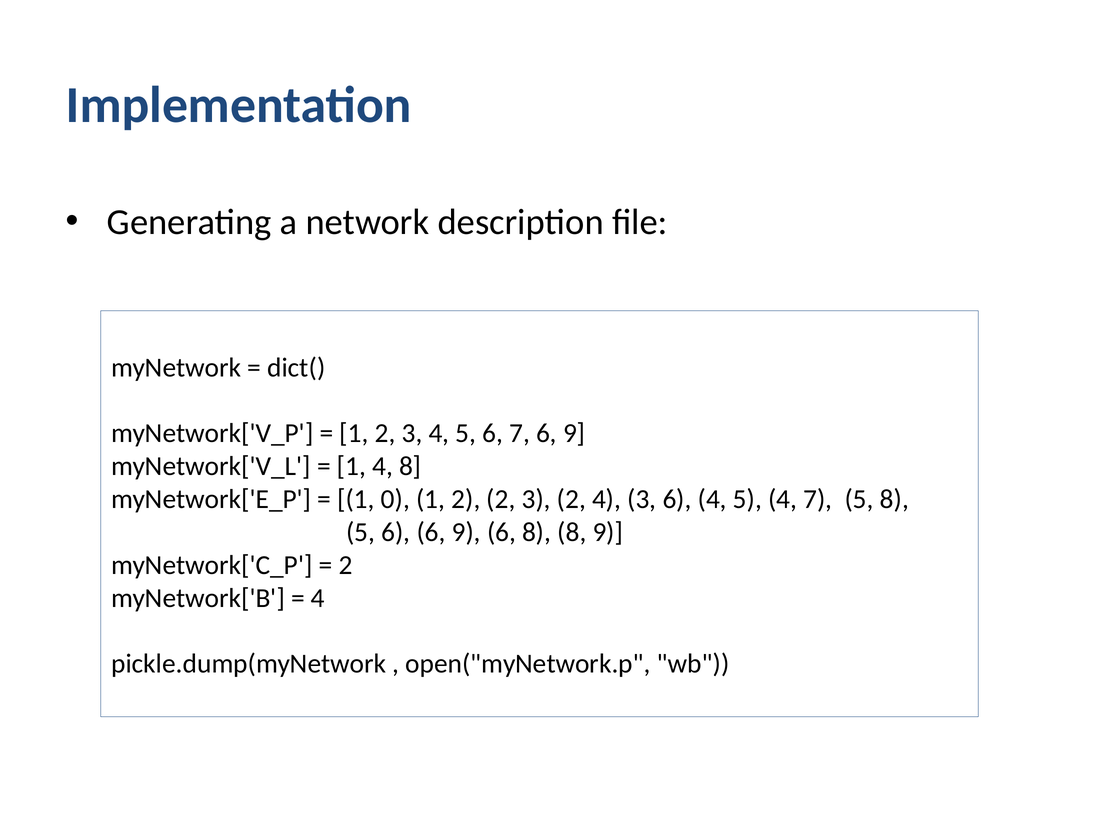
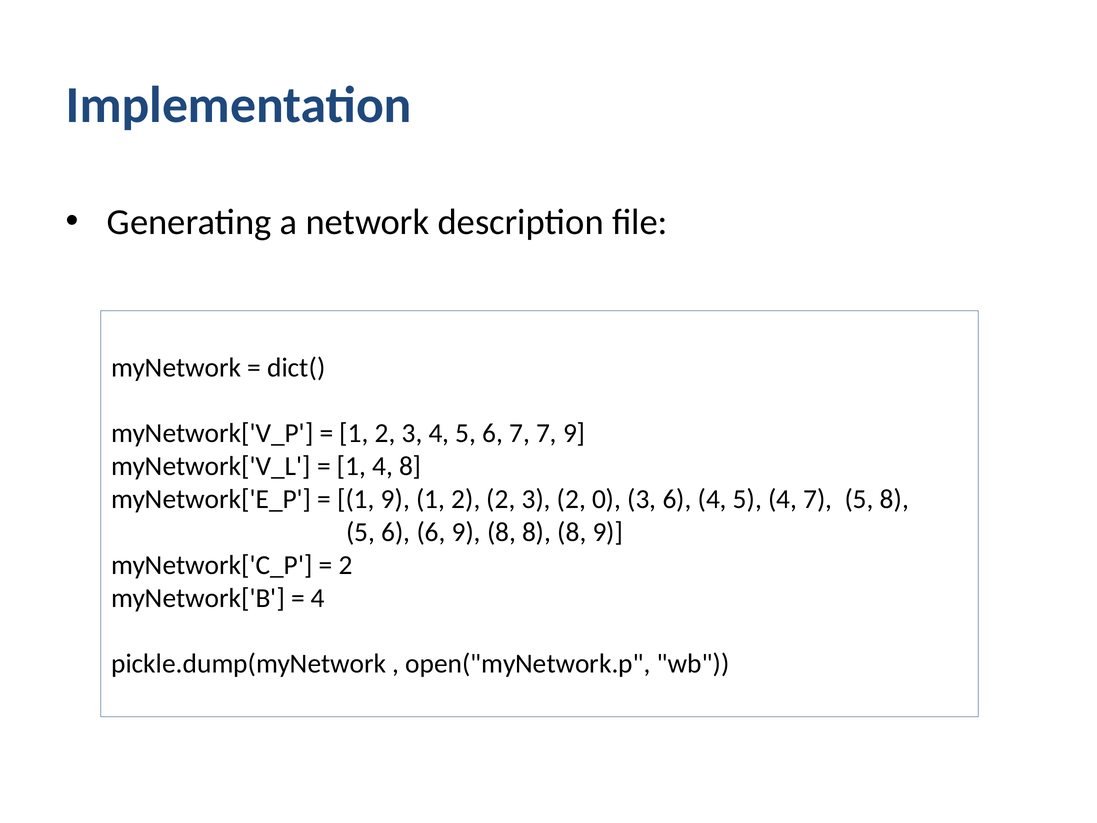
7 6: 6 -> 7 (546, 433)
1 0: 0 -> 9 (395, 499)
2 4: 4 -> 0 (607, 499)
9 6: 6 -> 8 (502, 532)
